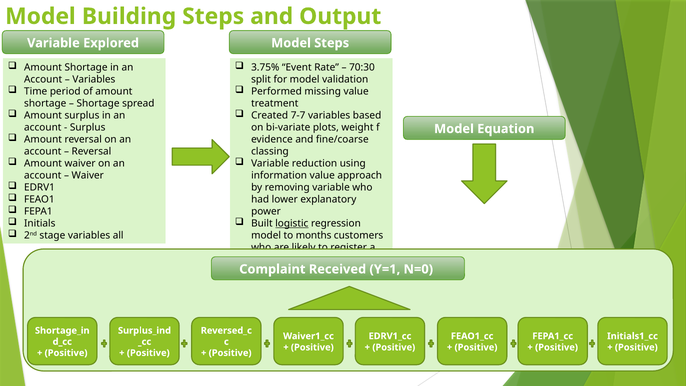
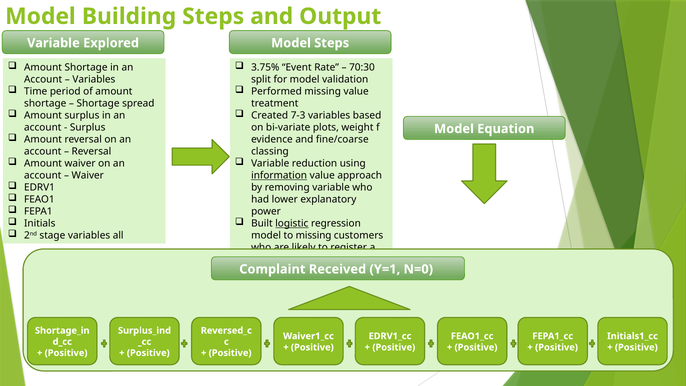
7-7: 7-7 -> 7-3 (298, 115)
information underline: none -> present (279, 175)
to months: months -> missing (314, 236)
